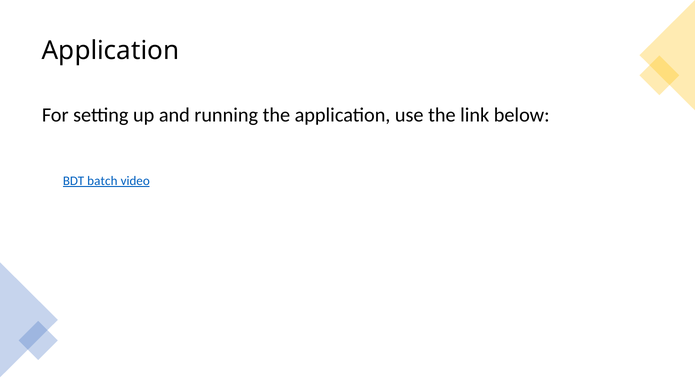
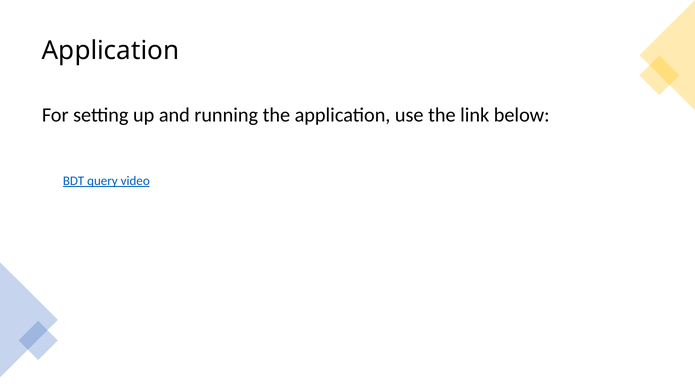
batch: batch -> query (102, 181)
